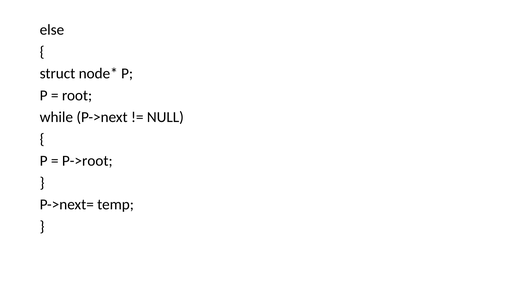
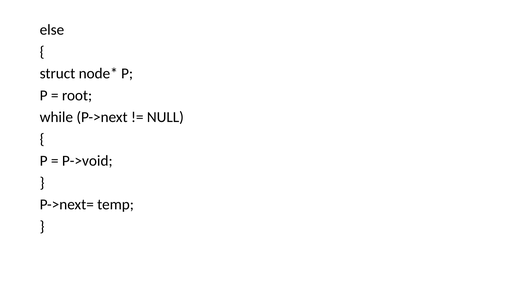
P->root: P->root -> P->void (87, 161)
